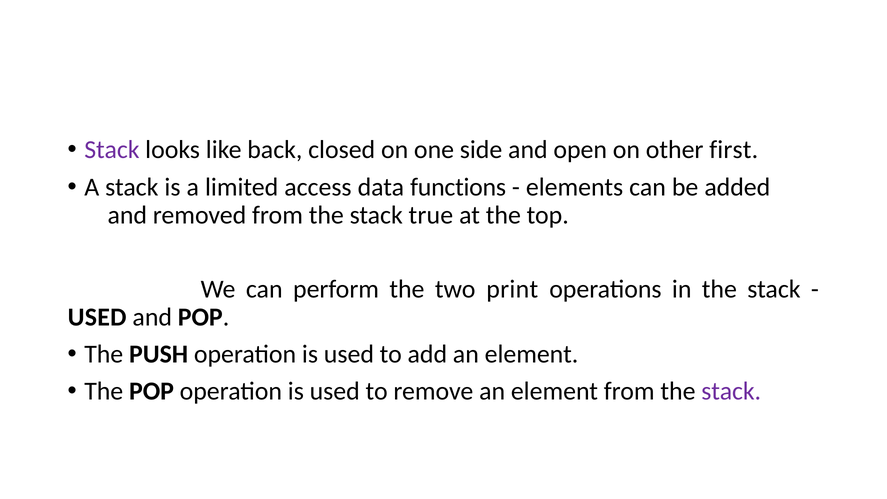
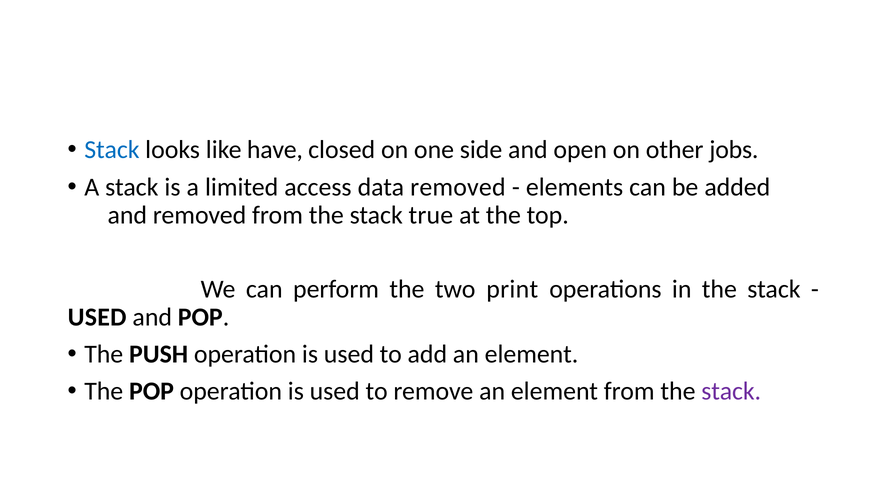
Stack colour: purple -> blue (112, 150)
back: back -> have (275, 150)
first: first -> jobs (734, 150)
data functions: functions -> removed (458, 187)
